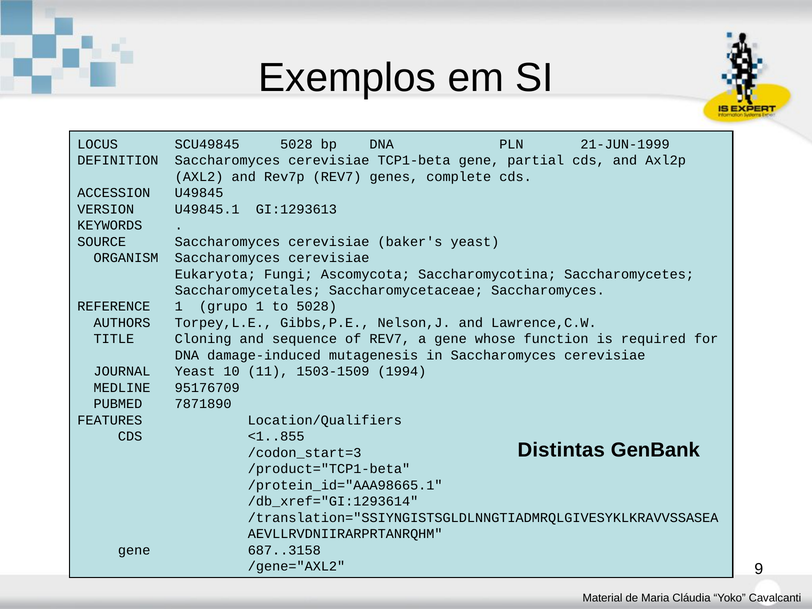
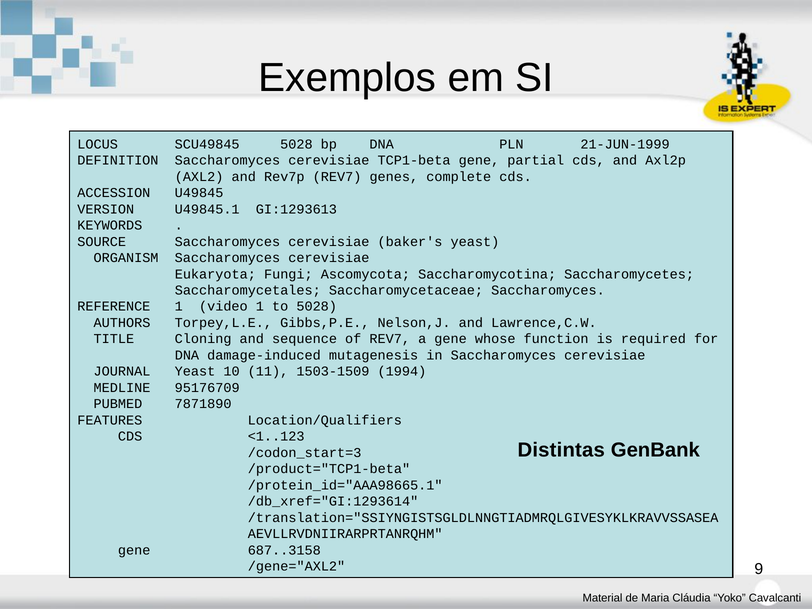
grupo: grupo -> video (223, 307)
<1..855: <1..855 -> <1..123 (276, 436)
